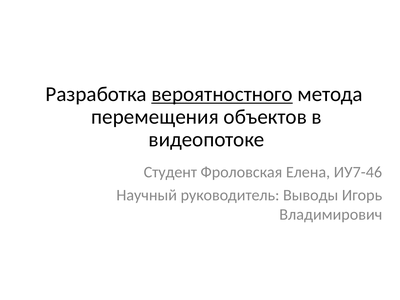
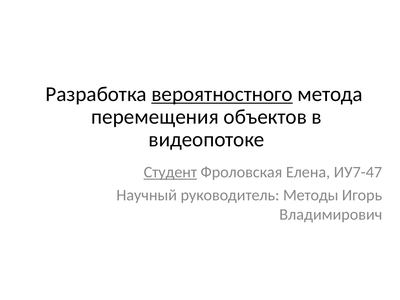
Студент underline: none -> present (170, 172)
ИУ7-46: ИУ7-46 -> ИУ7-47 (358, 172)
Выводы: Выводы -> Методы (311, 195)
